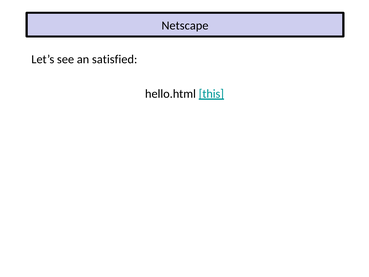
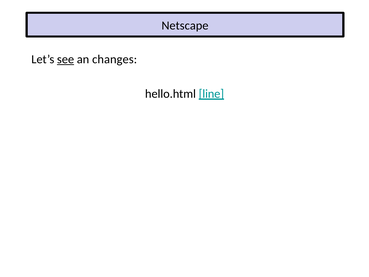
see underline: none -> present (66, 59)
satisfied: satisfied -> changes (115, 59)
this: this -> line (211, 94)
